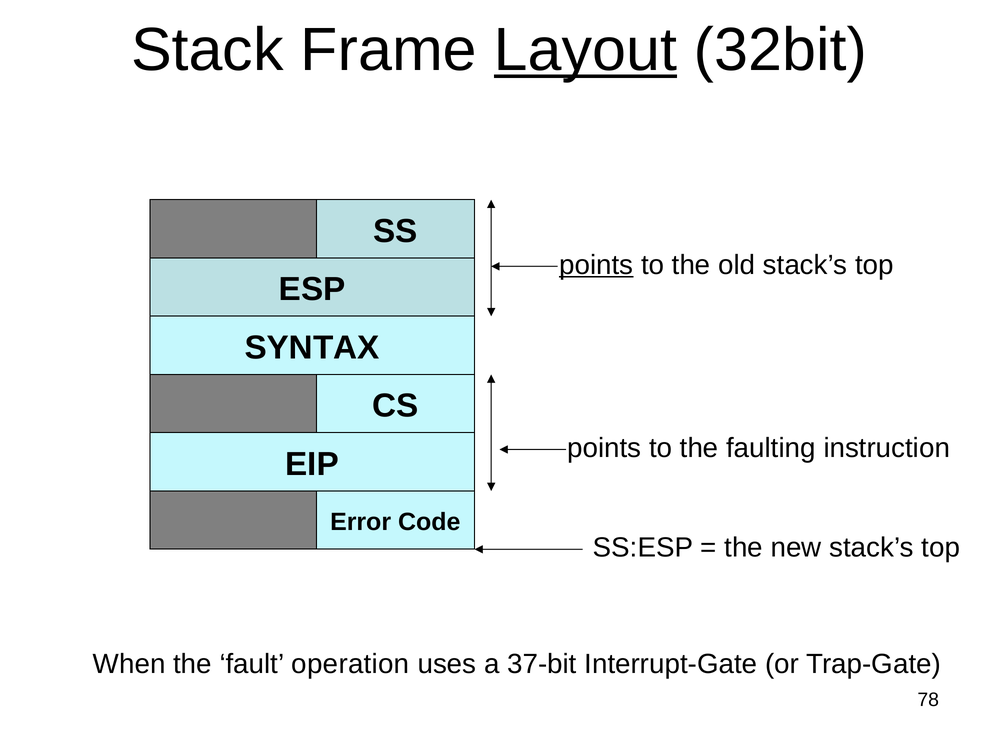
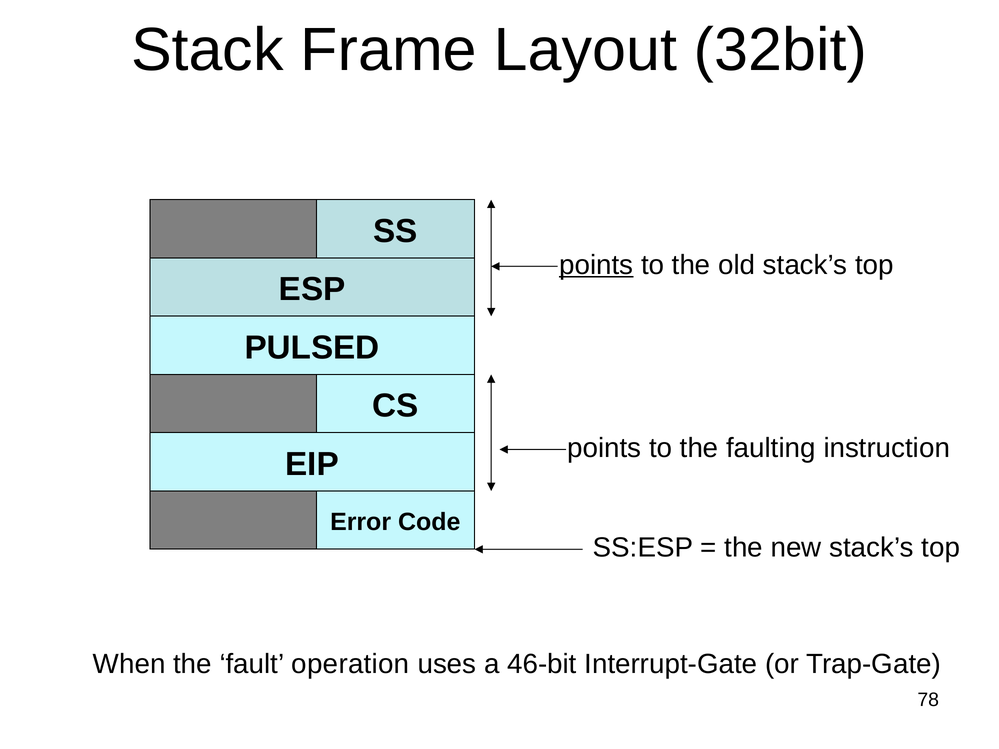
Layout underline: present -> none (585, 50)
SYNTAX: SYNTAX -> PULSED (312, 348)
37-bit: 37-bit -> 46-bit (542, 665)
